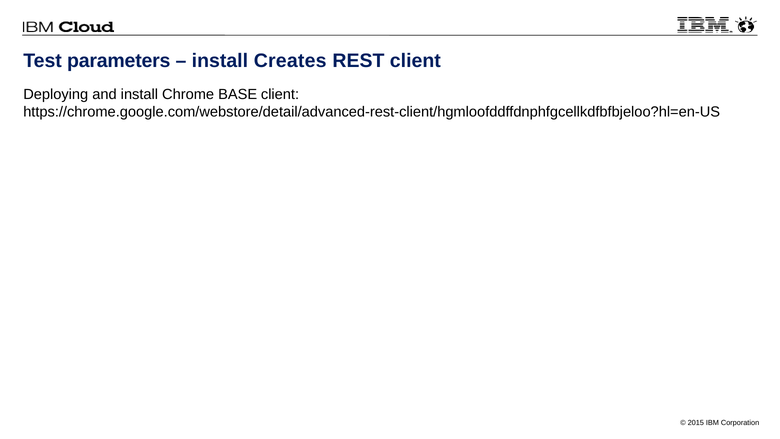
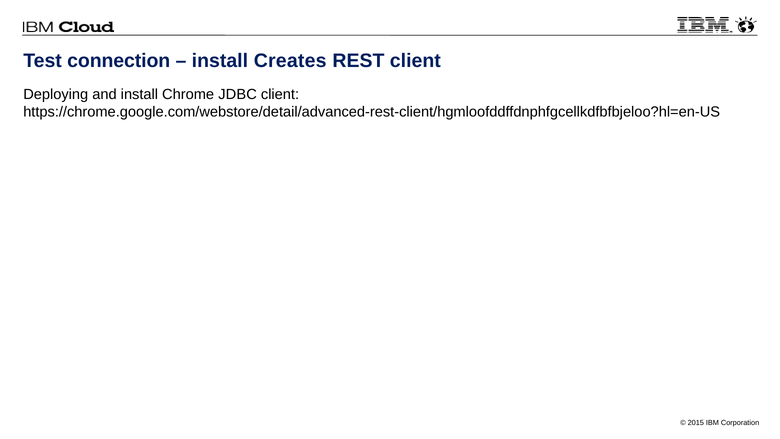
parameters: parameters -> connection (119, 61)
BASE: BASE -> JDBC (238, 95)
